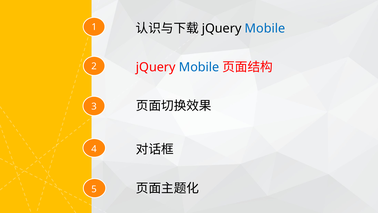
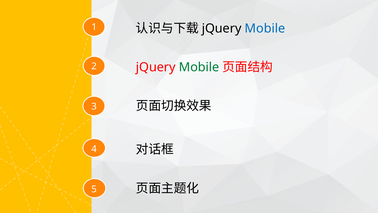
Mobile colour: blue -> green (199, 67)
